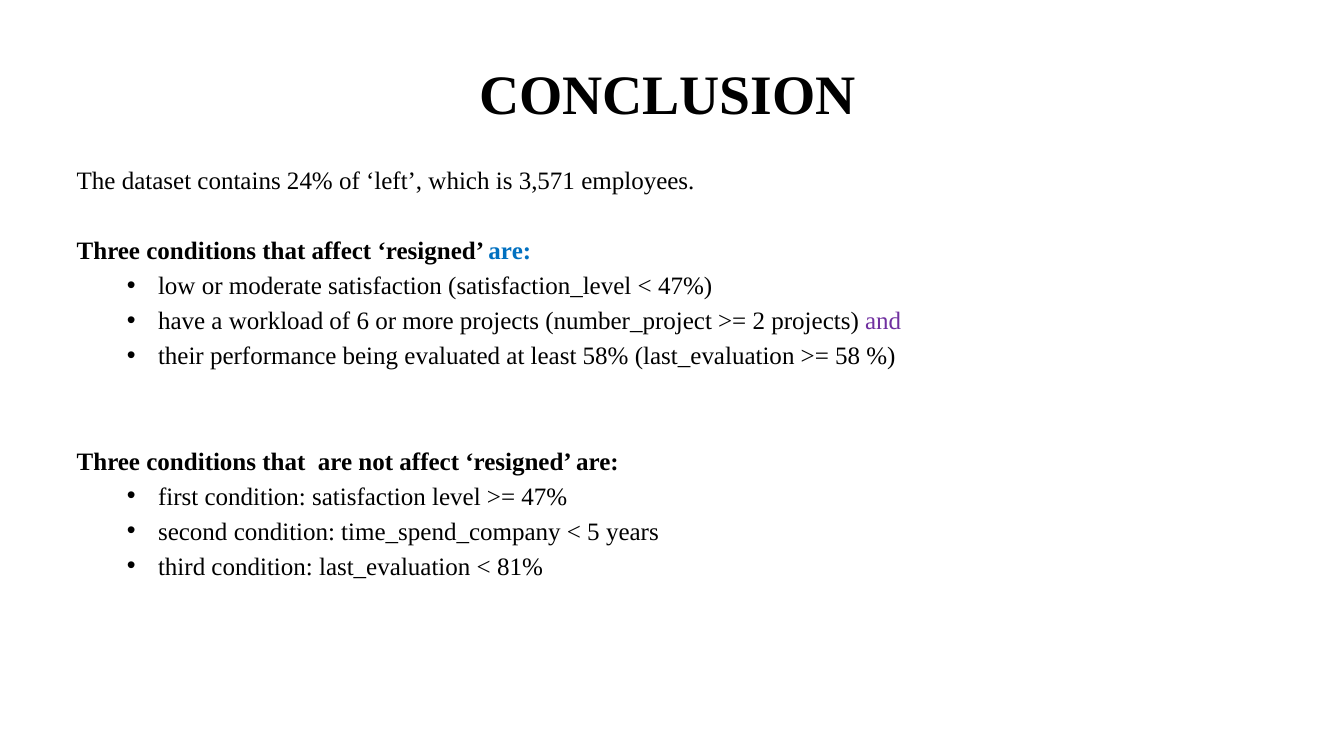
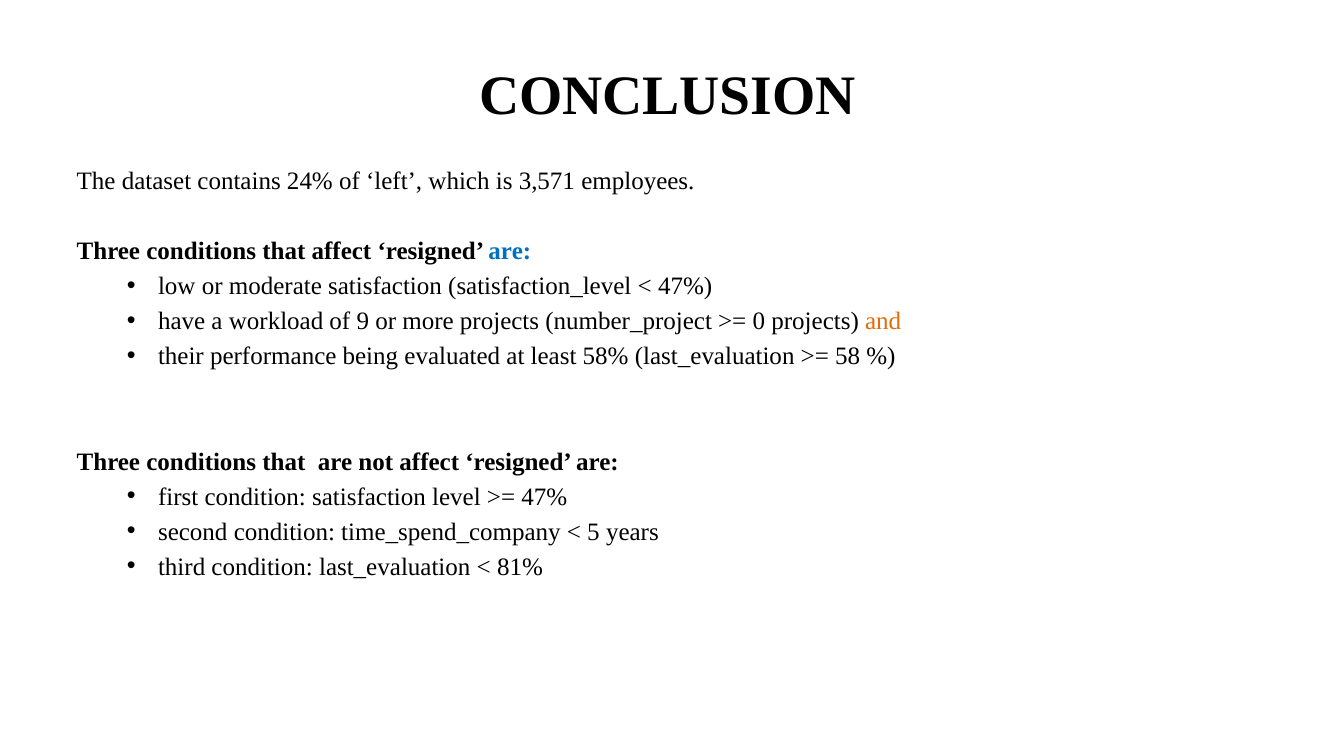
6: 6 -> 9 (363, 322)
2: 2 -> 0 (759, 322)
and colour: purple -> orange (883, 322)
